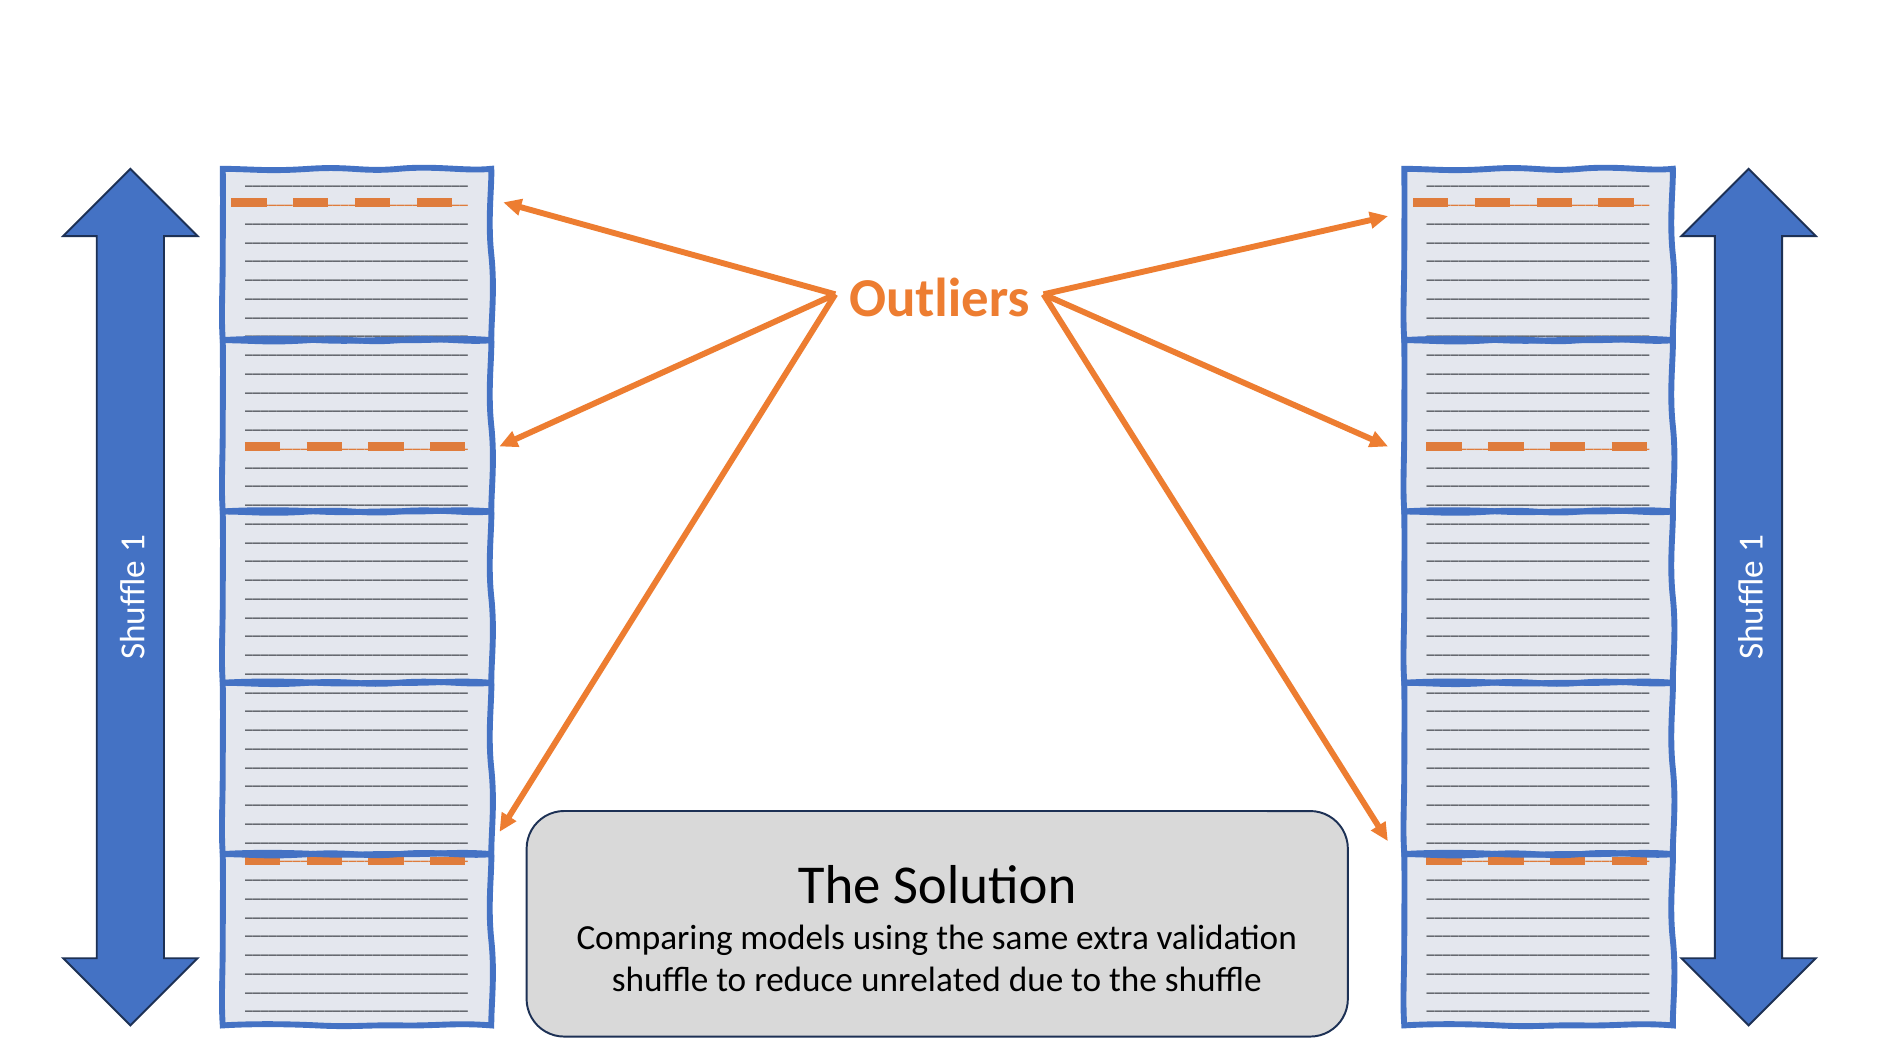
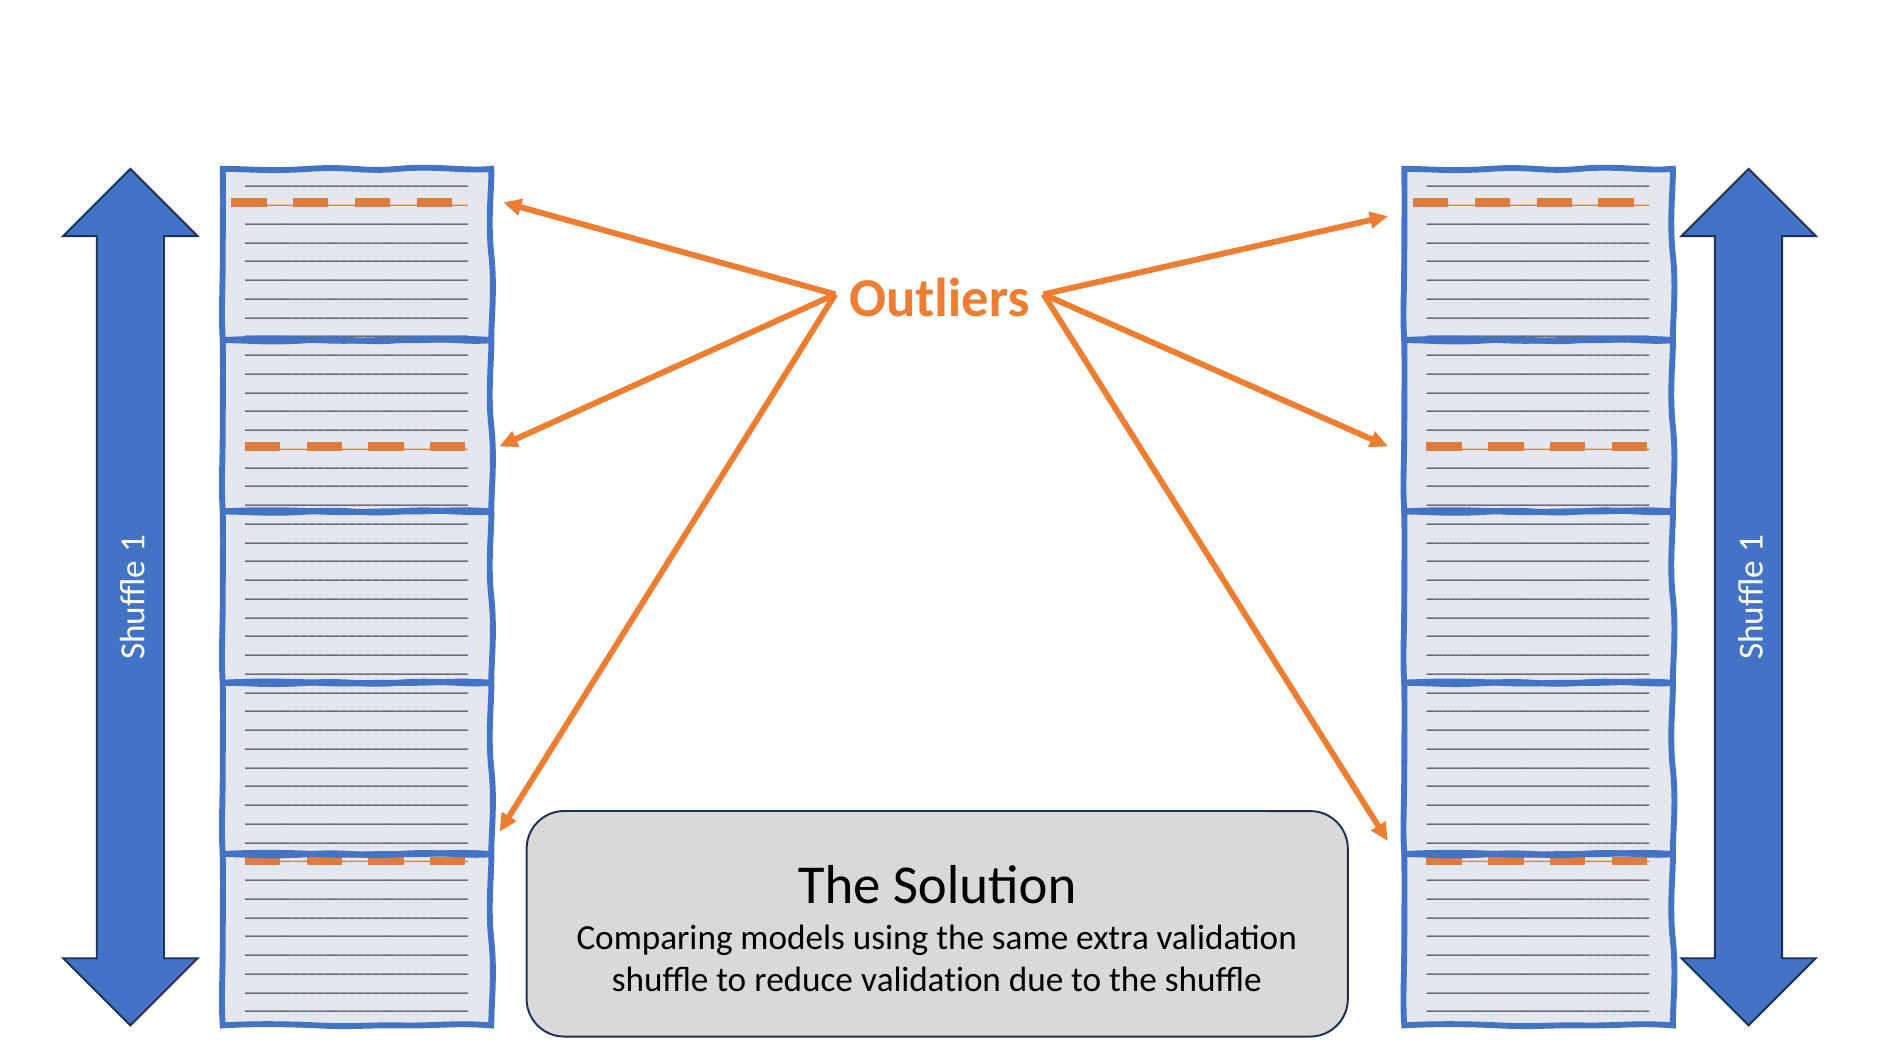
reduce unrelated: unrelated -> validation (931, 980)
